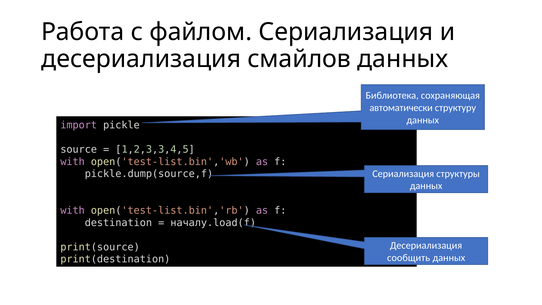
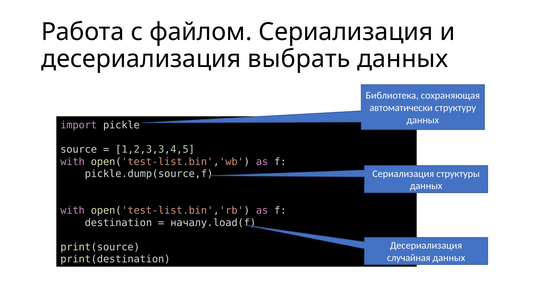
смайлов: смайлов -> выбрать (299, 59)
сообщить: сообщить -> случайная (409, 258)
